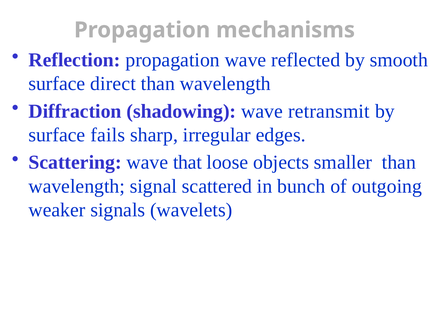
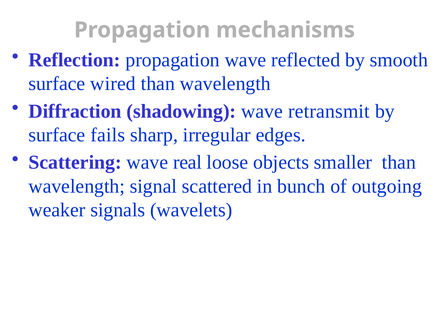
direct: direct -> wired (113, 84)
that: that -> real (188, 162)
